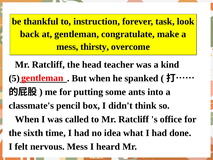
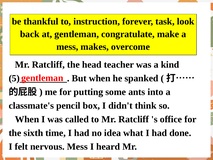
thirsty: thirsty -> makes (95, 47)
